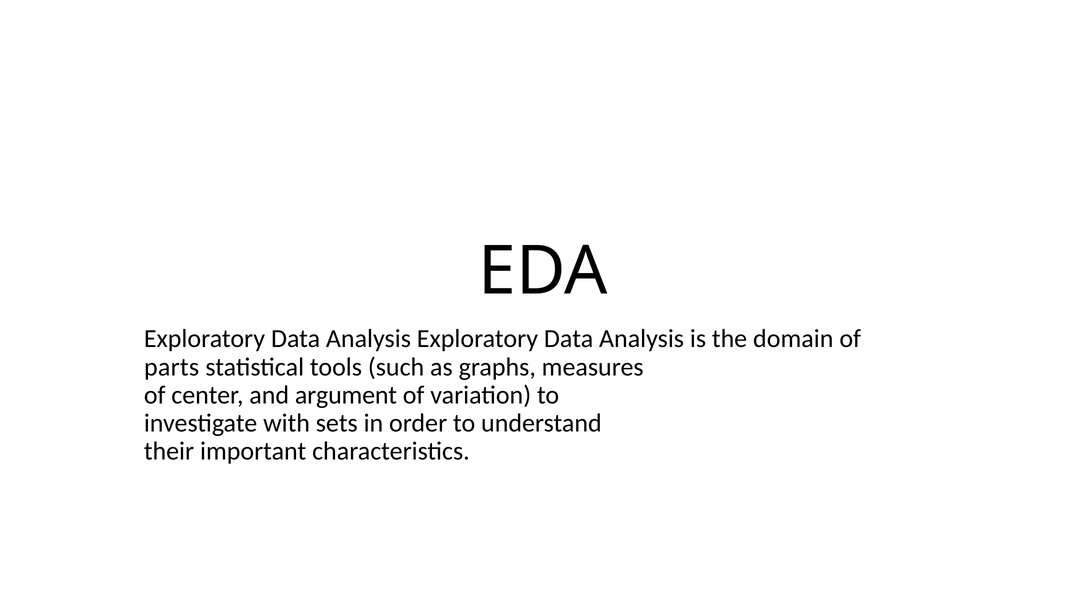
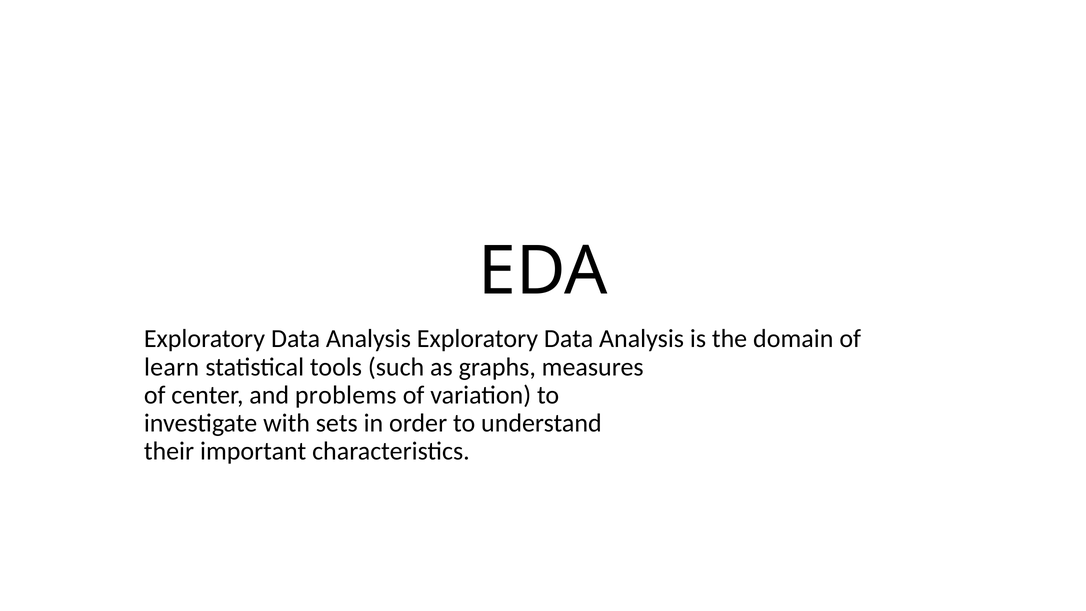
parts: parts -> learn (172, 367)
argument: argument -> problems (346, 395)
